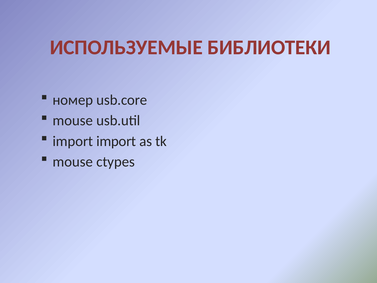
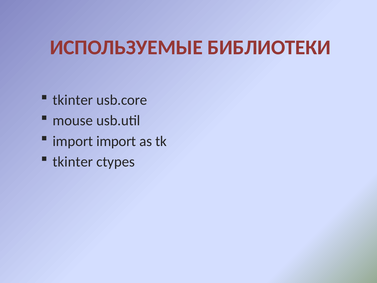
номер: номер -> tkinter (73, 100)
mouse: mouse -> tkinter (73, 162)
